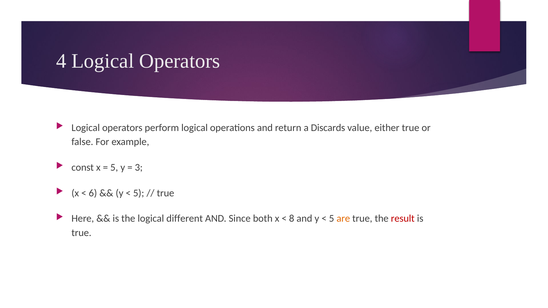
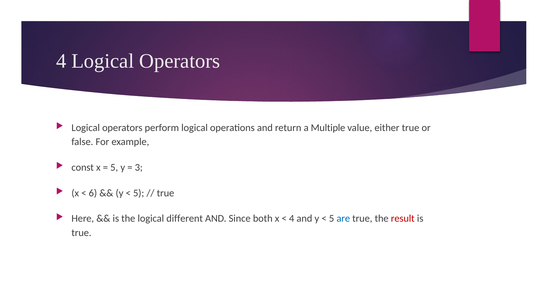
Discards: Discards -> Multiple (328, 128)
8: 8 -> 4 (292, 219)
are colour: orange -> blue (343, 219)
